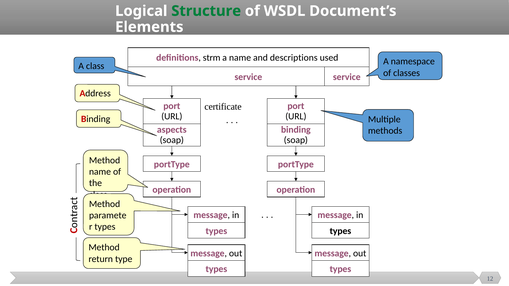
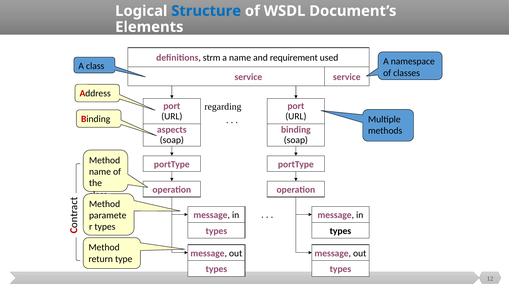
Structure colour: green -> blue (206, 11)
descriptions: descriptions -> requirement (294, 58)
certificate: certificate -> regarding (223, 107)
